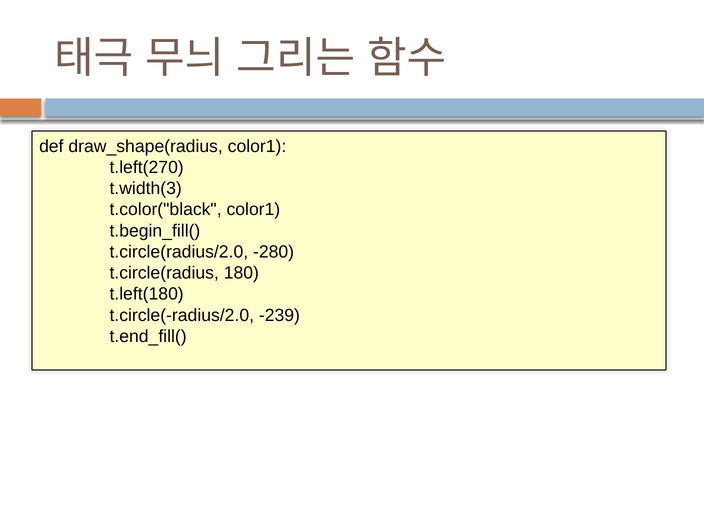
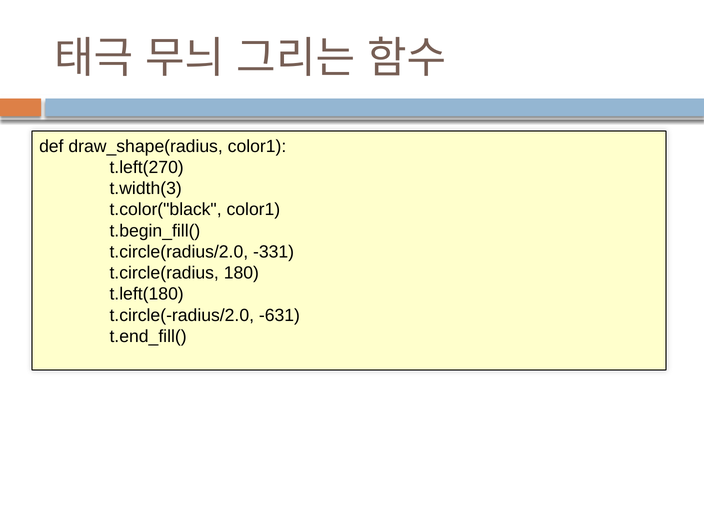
-280: -280 -> -331 (274, 252)
-239: -239 -> -631 (279, 315)
